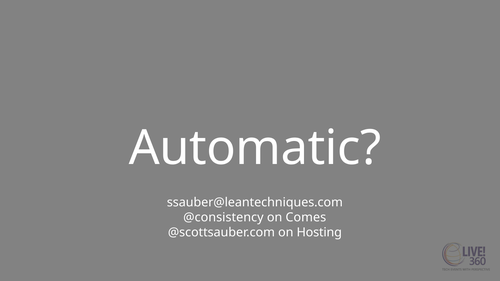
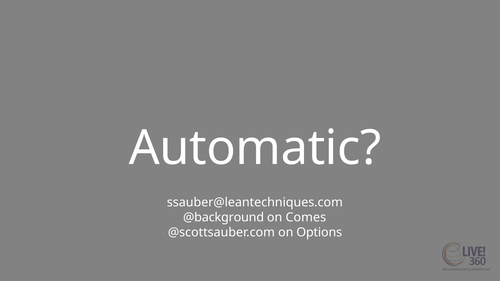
@consistency: @consistency -> @background (224, 217)
Hosting: Hosting -> Options (319, 232)
